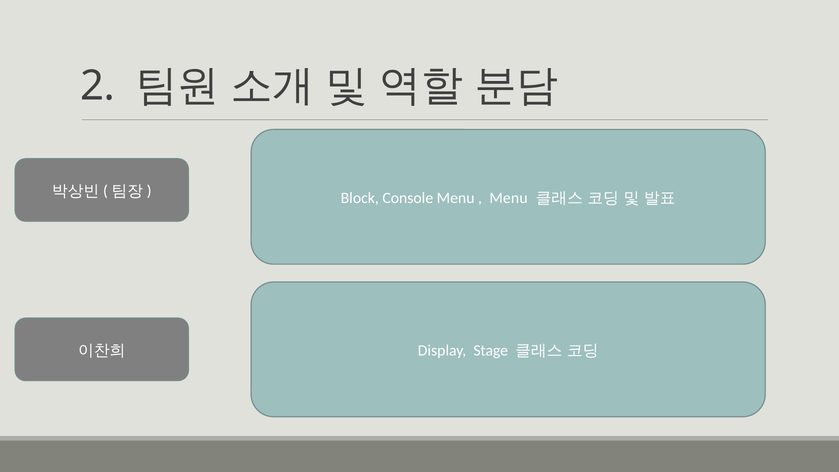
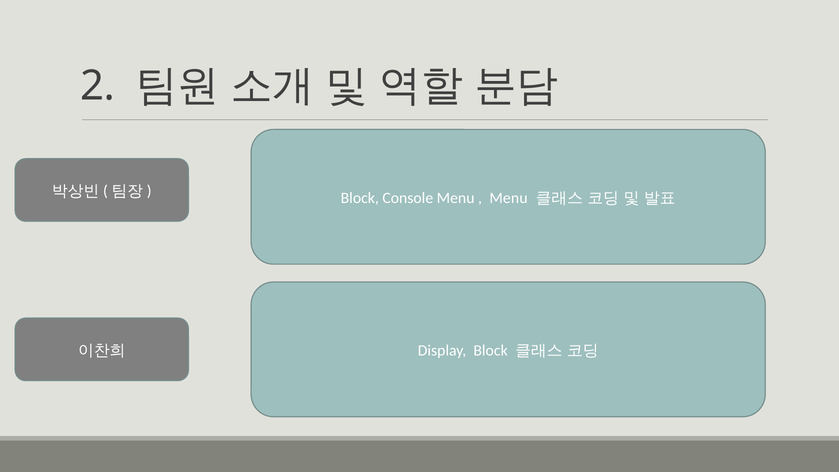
Display Stage: Stage -> Block (491, 350)
